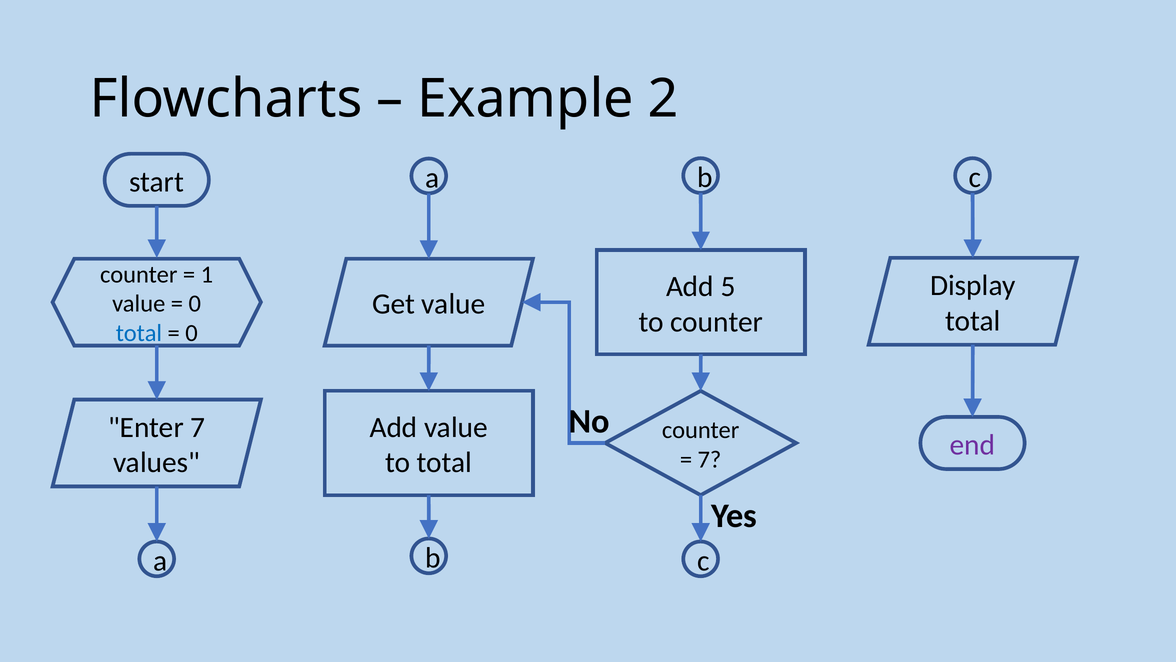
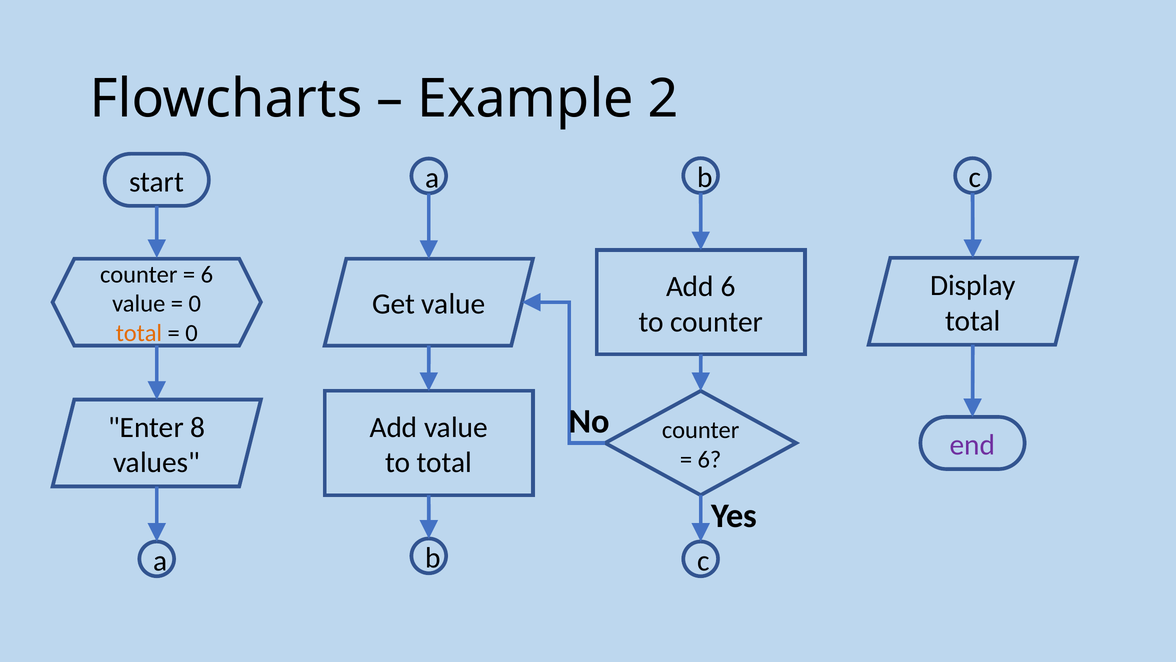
1: 1 -> 6 (207, 274)
Add 5: 5 -> 6 (728, 286)
total colour: blue -> orange (139, 333)
Enter 7: 7 -> 8 (198, 427)
7: 7 -> 6 (709, 459)
